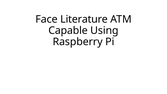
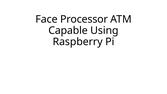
Literature: Literature -> Processor (84, 19)
